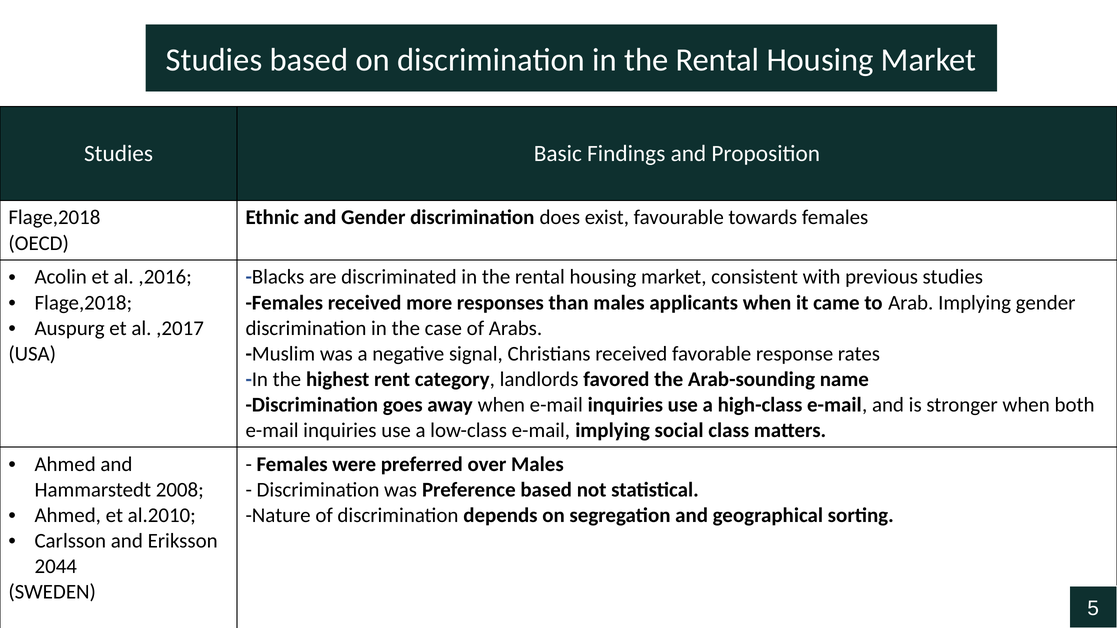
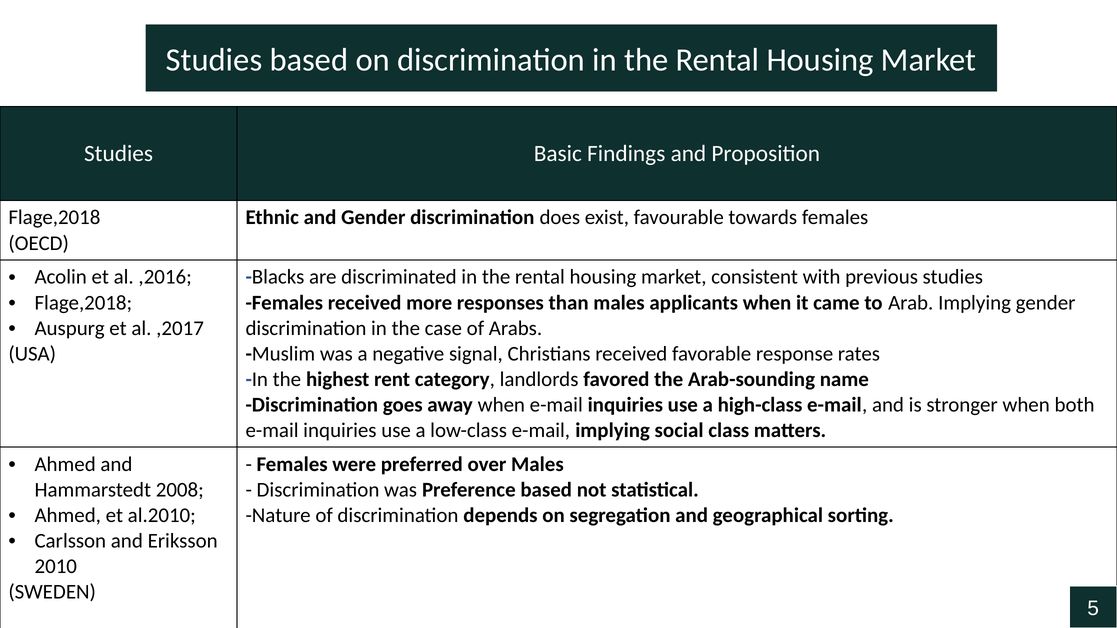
2044: 2044 -> 2010 (56, 567)
